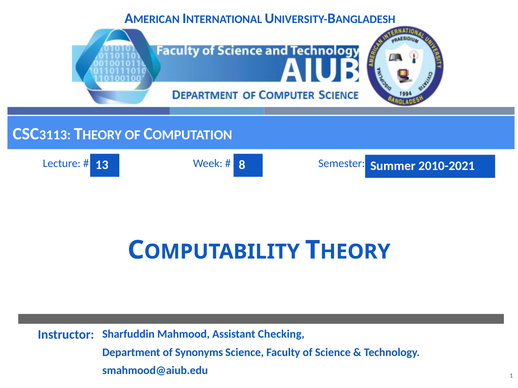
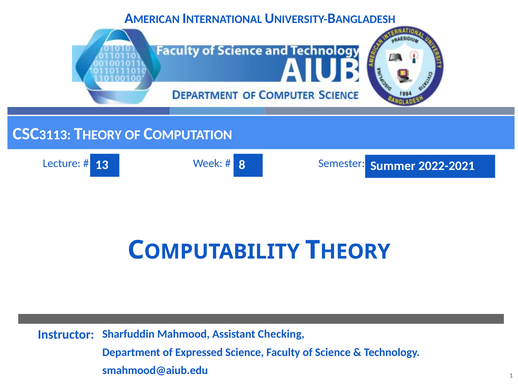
2010-2021: 2010-2021 -> 2022-2021 (447, 166)
Synonyms: Synonyms -> Expressed (199, 353)
